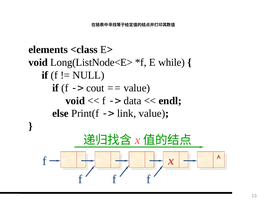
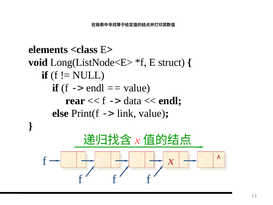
while: while -> struct (172, 62)
cout: cout -> endl (95, 88)
void: void -> rear (75, 101)
